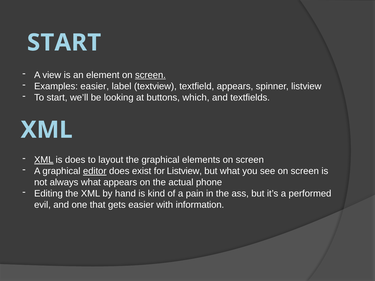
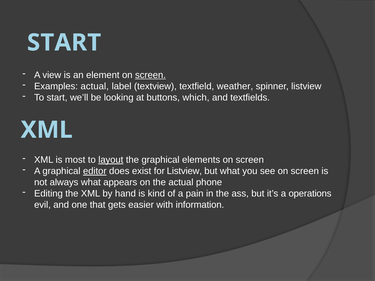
Examples easier: easier -> actual (95, 86)
textfield appears: appears -> weather (235, 86)
XML underline: present -> none (44, 160)
is does: does -> most (75, 160)
layout underline: none -> present (111, 160)
performed: performed -> operations (310, 194)
